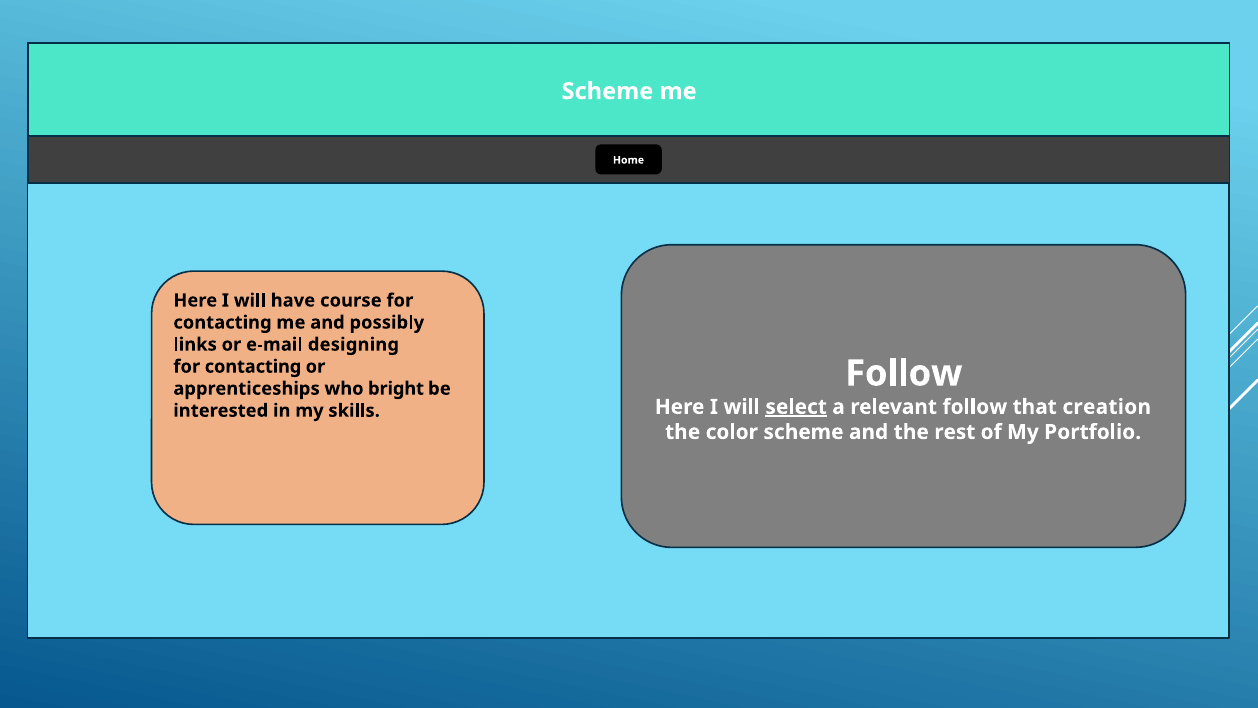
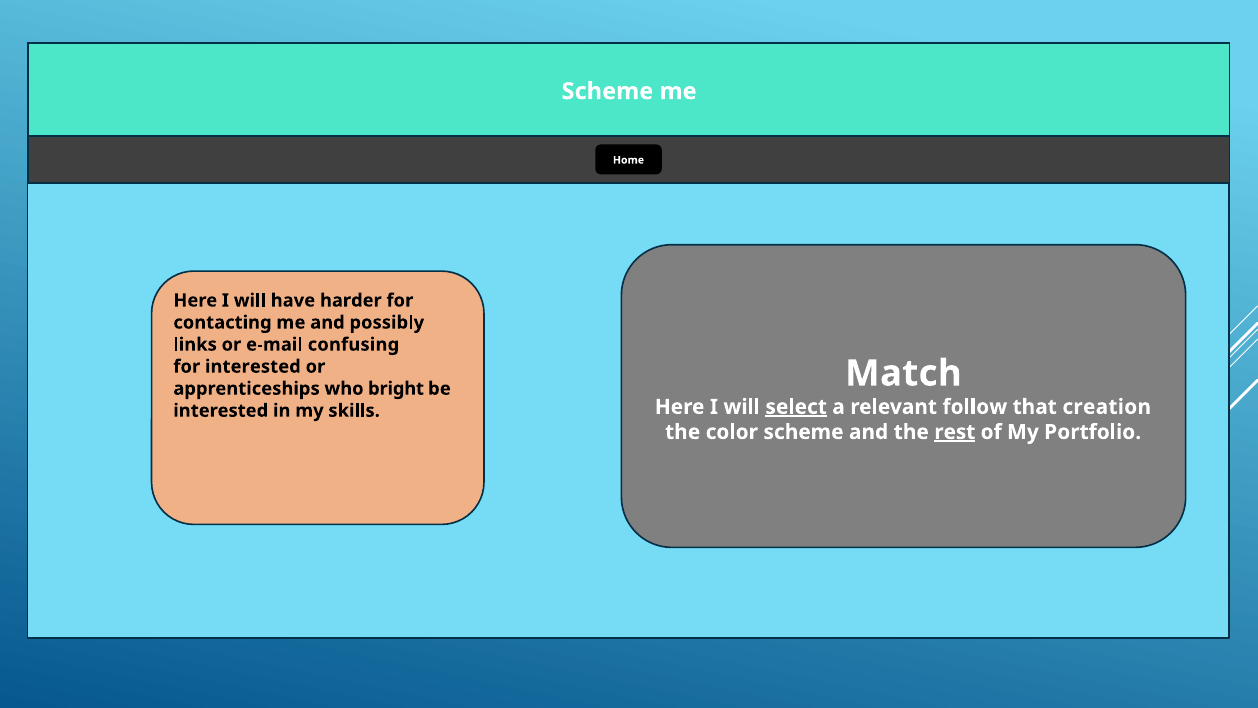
course: course -> harder (351, 300)
designing: designing -> confusing (353, 344)
contacting: contacting -> interested (253, 366)
Follow: Follow -> Match (903, 373)
rest underline: none -> present (955, 432)
